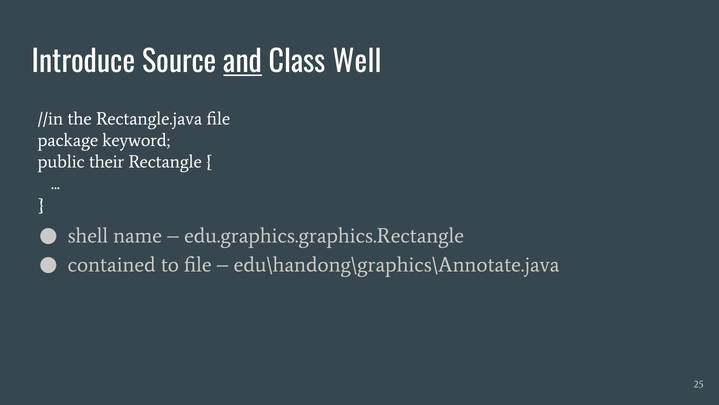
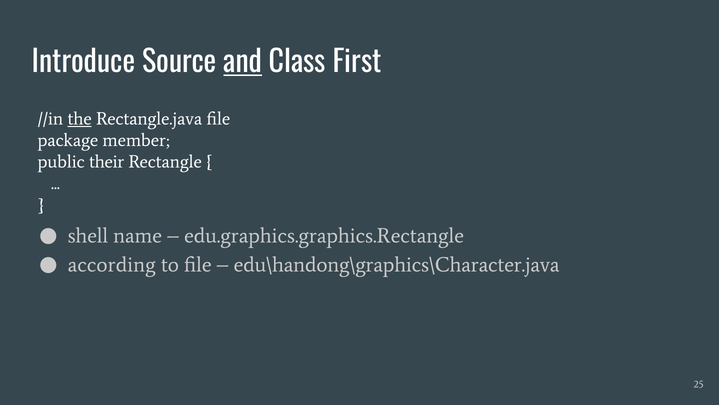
Well: Well -> First (357, 62)
the underline: none -> present (80, 119)
keyword: keyword -> member (136, 140)
contained: contained -> according (112, 264)
edu\handong\graphics\Annotate.java: edu\handong\graphics\Annotate.java -> edu\handong\graphics\Character.java (397, 264)
